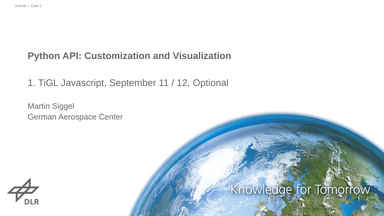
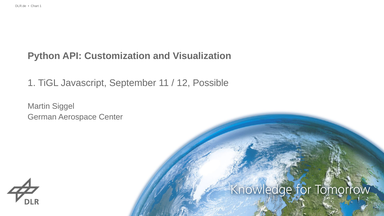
Optional: Optional -> Possible (211, 83)
